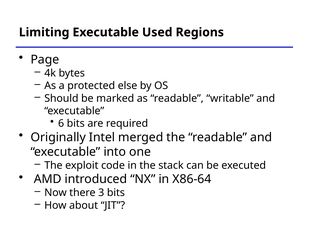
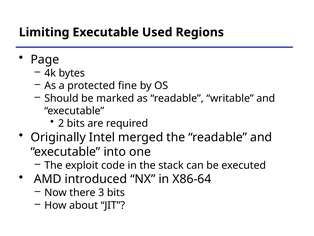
else: else -> fine (127, 86)
6: 6 -> 2 (61, 123)
